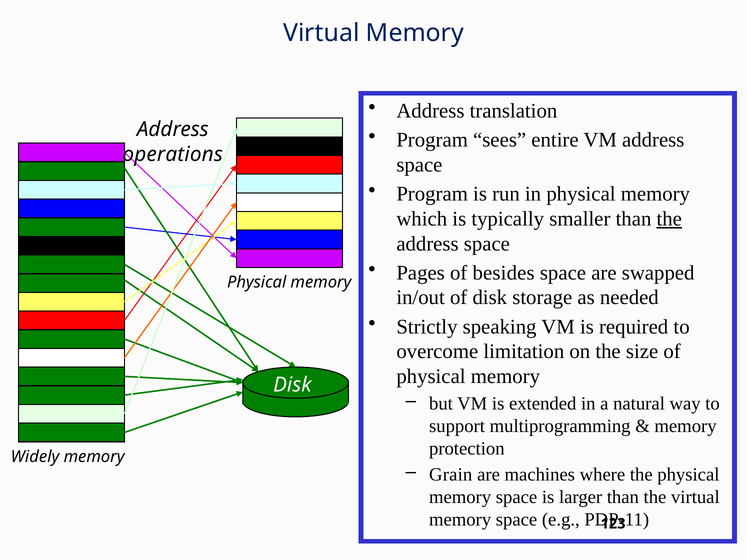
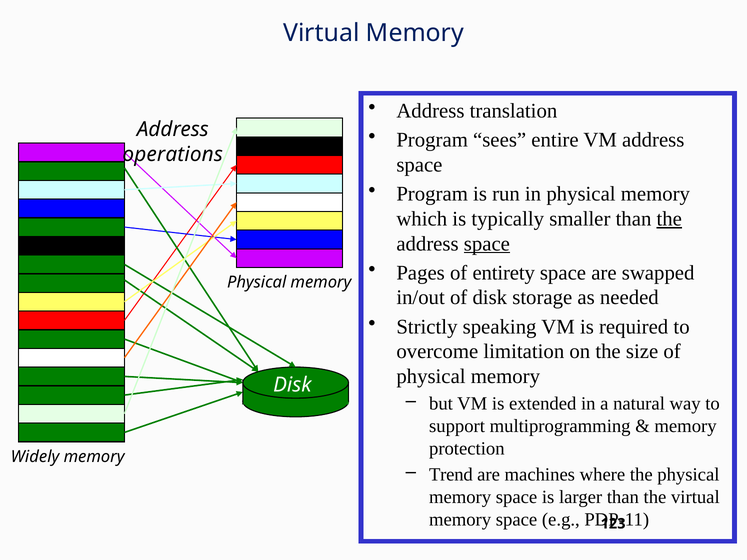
space underline: none -> present (487, 244)
besides: besides -> entirety (504, 273)
Grain: Grain -> Trend (451, 475)
